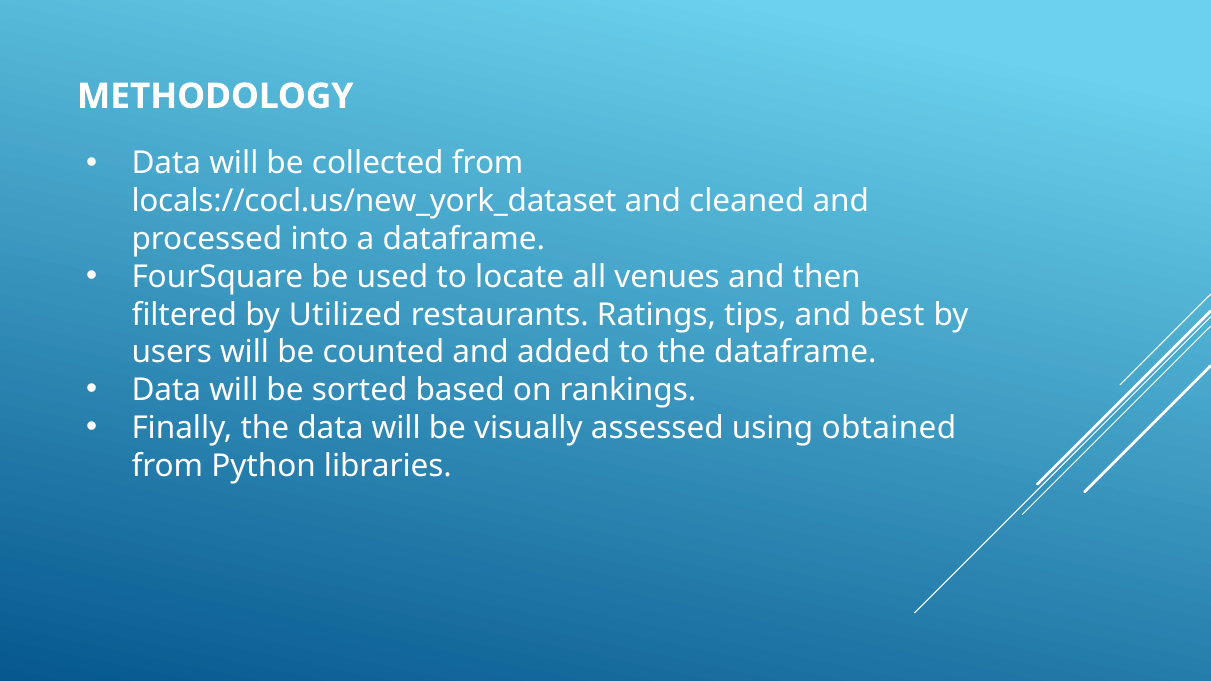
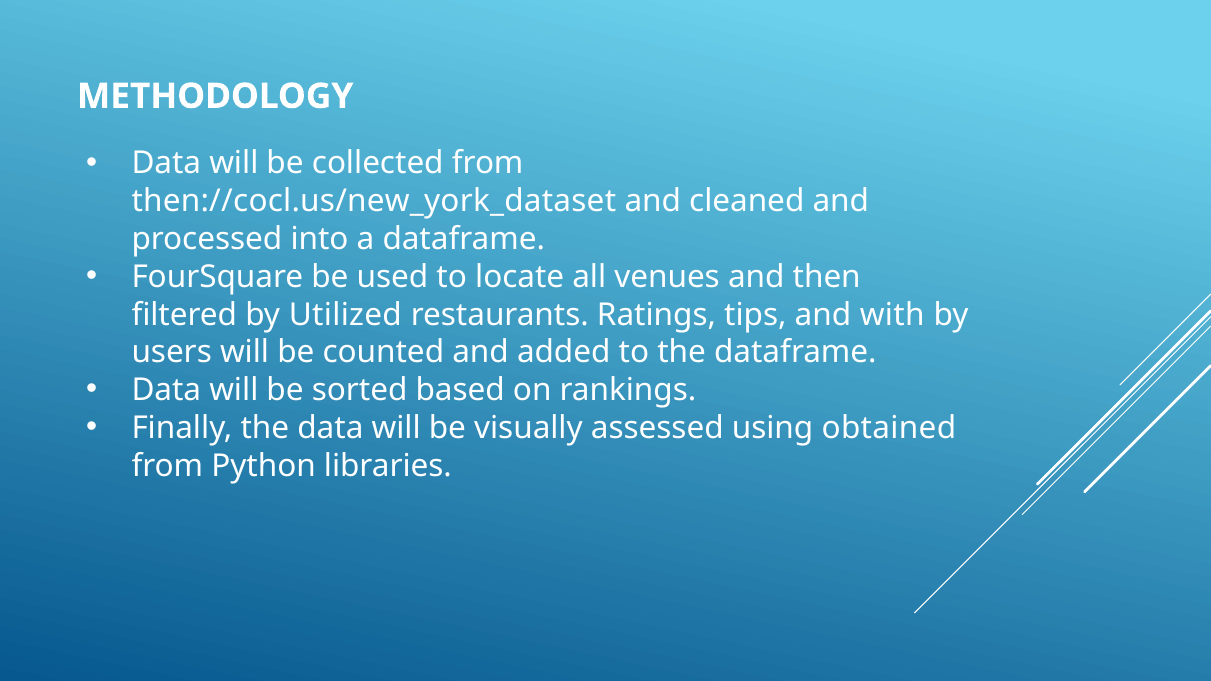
locals://cocl.us/new_york_dataset: locals://cocl.us/new_york_dataset -> then://cocl.us/new_york_dataset (374, 201)
best: best -> with (892, 315)
